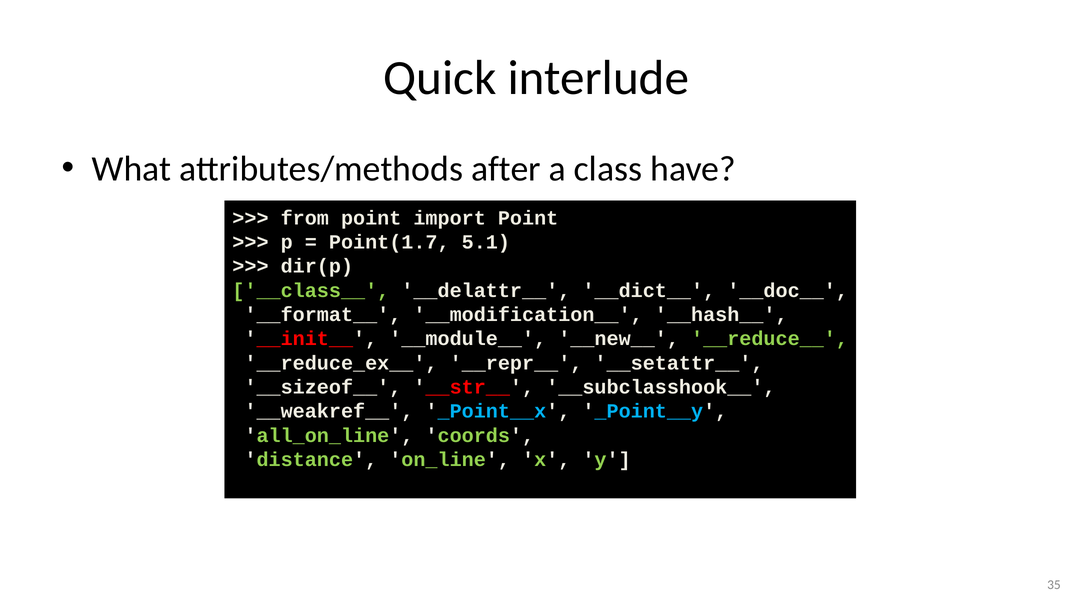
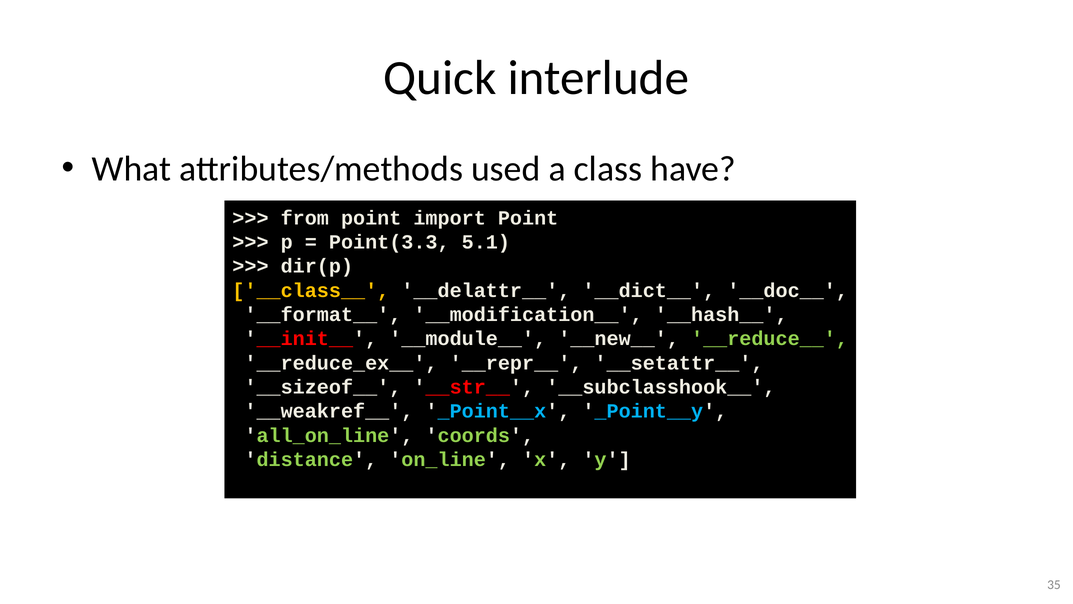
after: after -> used (506, 169)
Point(1.7: Point(1.7 -> Point(3.3 (389, 242)
__class__ colour: light green -> yellow (311, 290)
